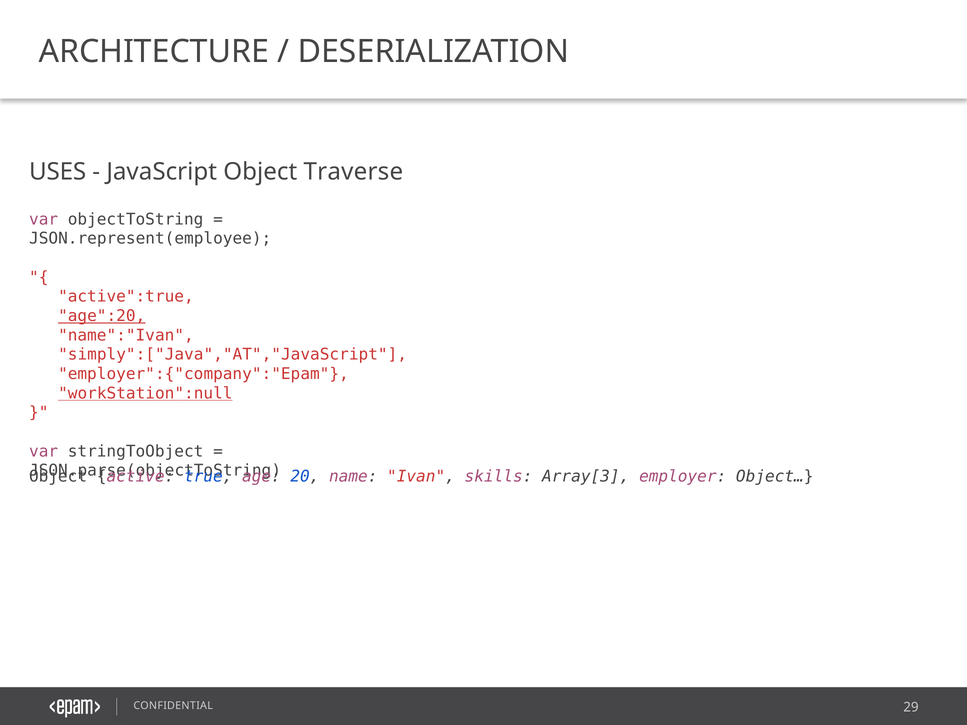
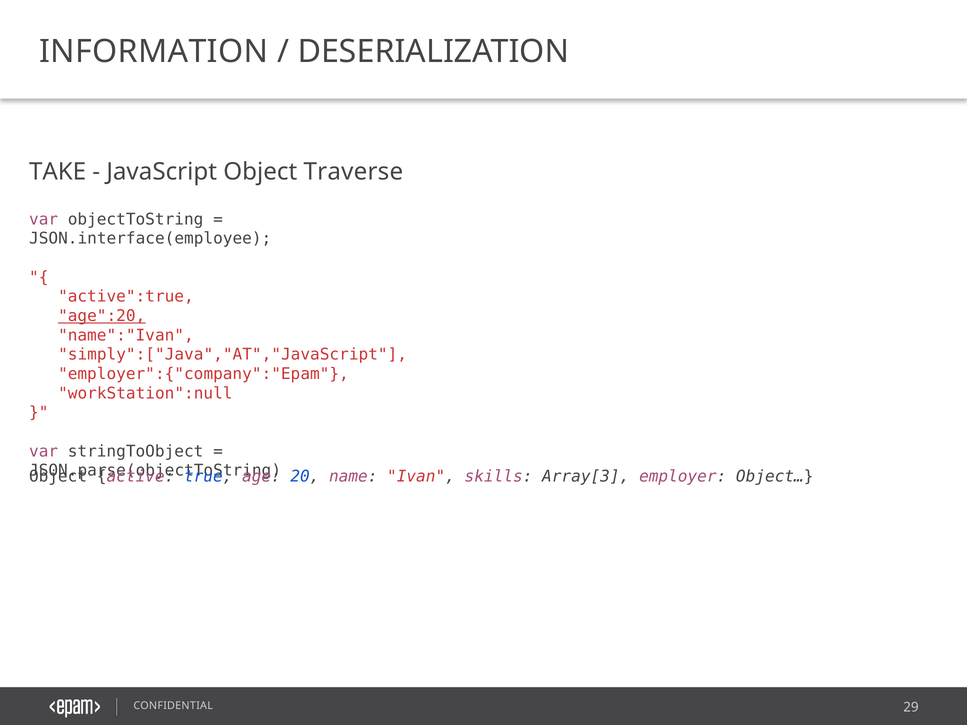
ARCHITECTURE: ARCHITECTURE -> INFORMATION (154, 52)
USES: USES -> TAKE (58, 172)
JSON.represent(employee: JSON.represent(employee -> JSON.interface(employee (150, 239)
workStation":null underline: present -> none (145, 393)
